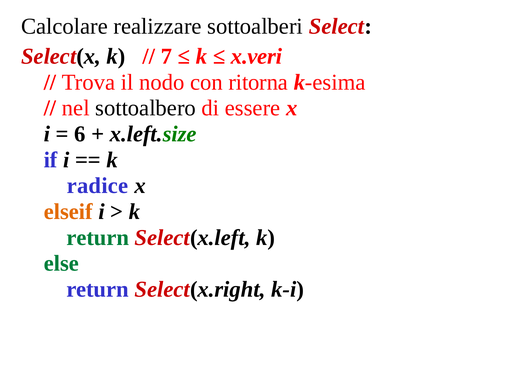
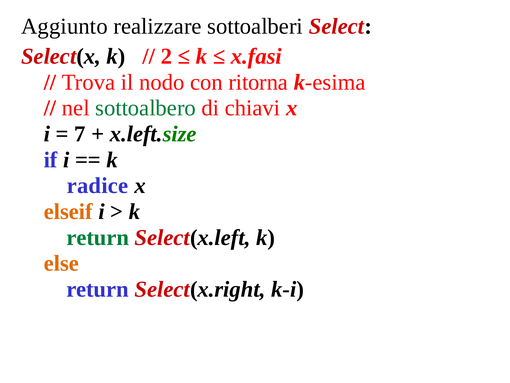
Calcolare: Calcolare -> Aggiunto (64, 26)
7: 7 -> 2 (166, 56)
x.veri: x.veri -> x.fasi (256, 56)
sottoalbero colour: black -> green (146, 108)
essere: essere -> chiavi (253, 108)
6: 6 -> 7 (80, 134)
else colour: green -> orange (61, 263)
